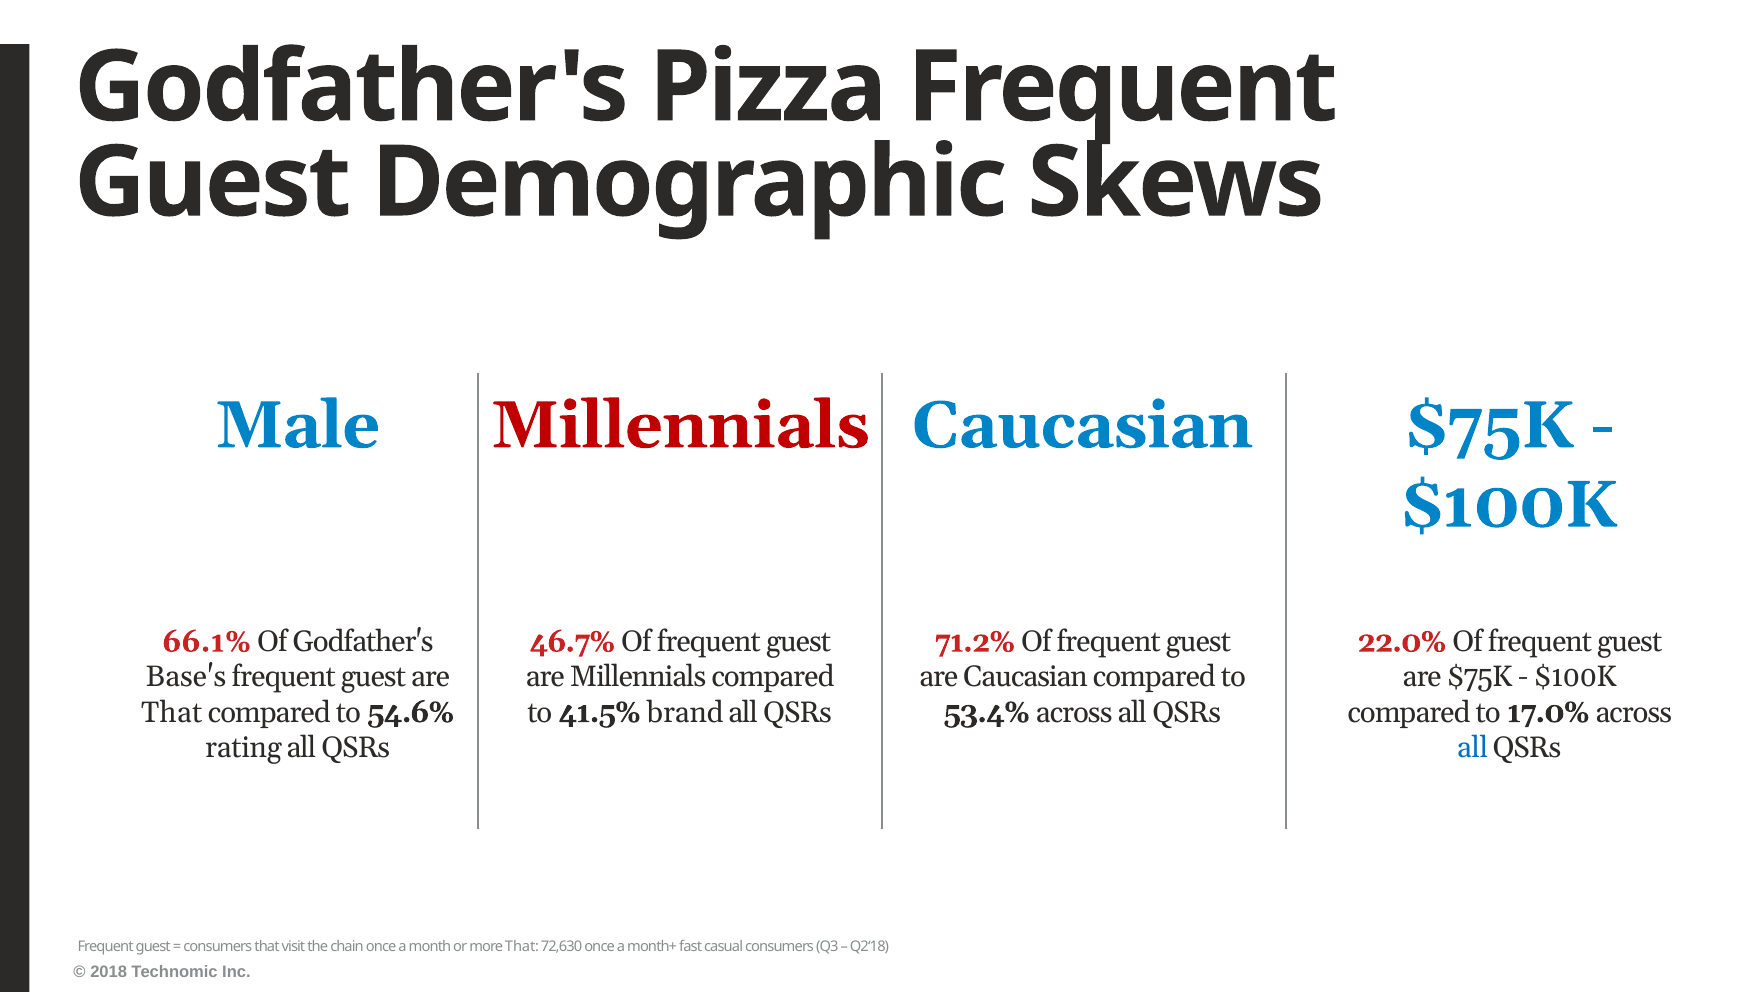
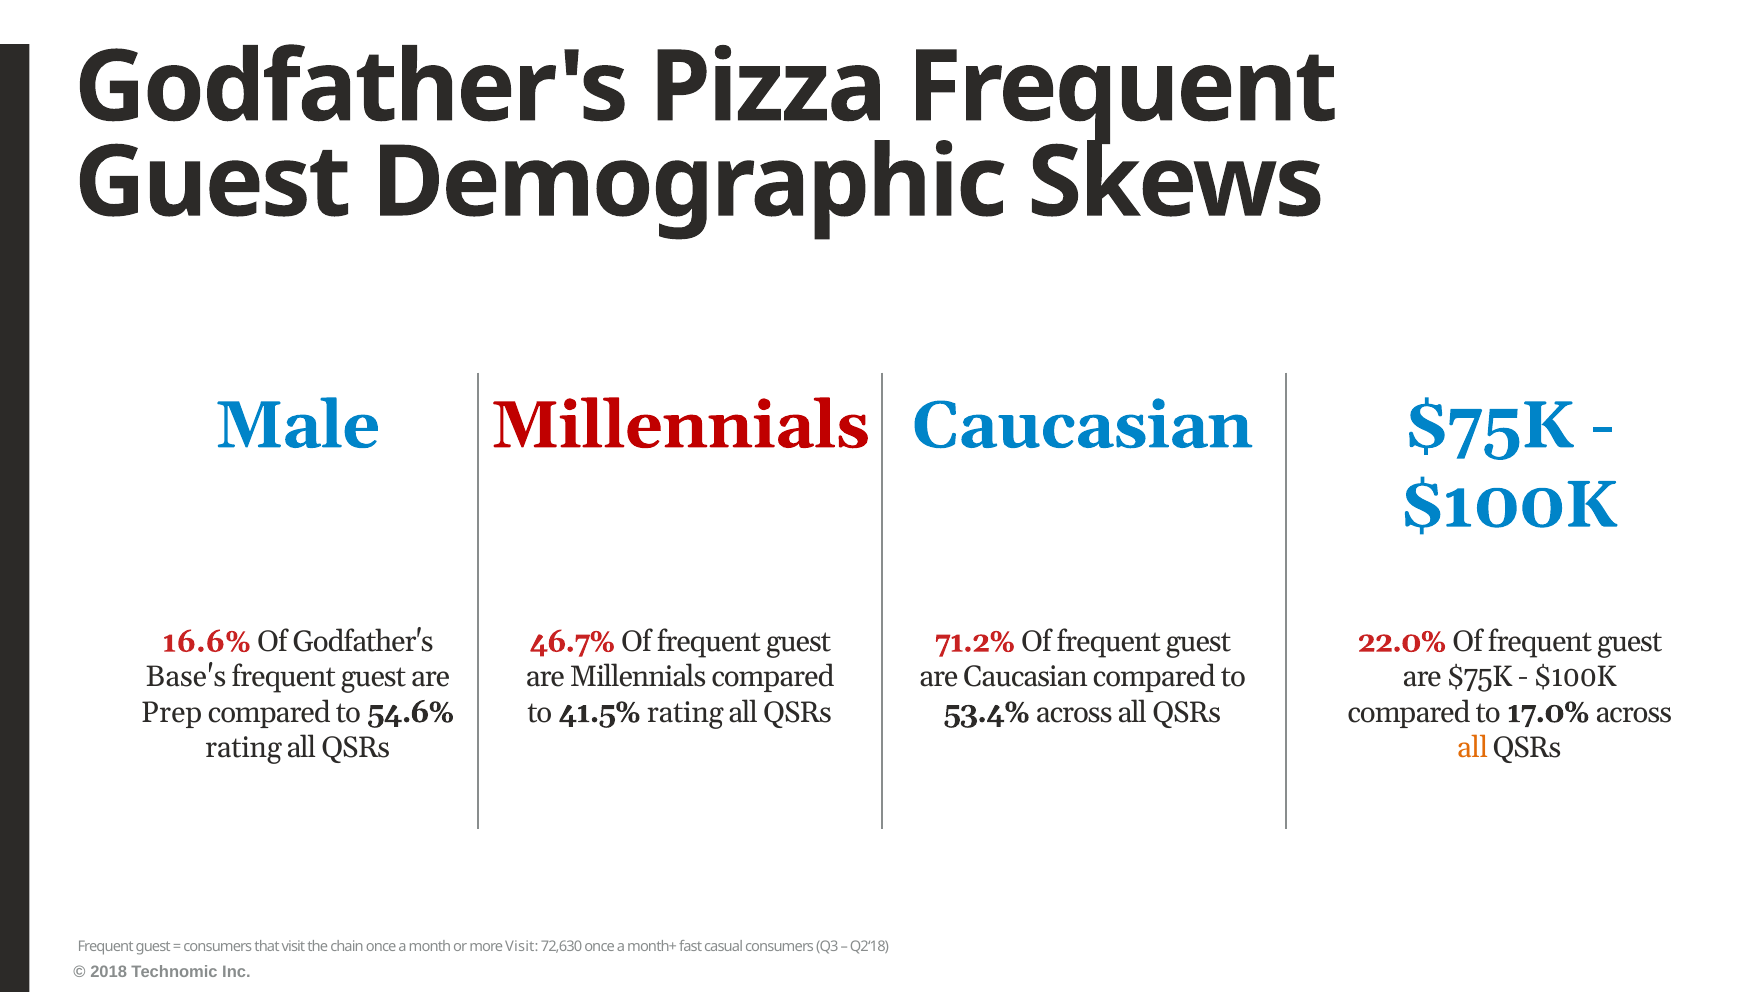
66.1%: 66.1% -> 16.6% (207, 642)
That: That -> Prep (172, 713)
41.5% brand: brand -> rating (685, 713)
all colour: blue -> orange (1473, 748)
more That: That -> Visit (522, 947)
